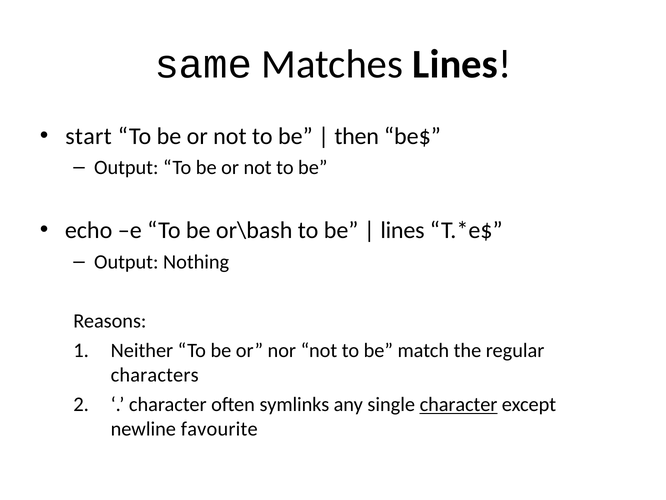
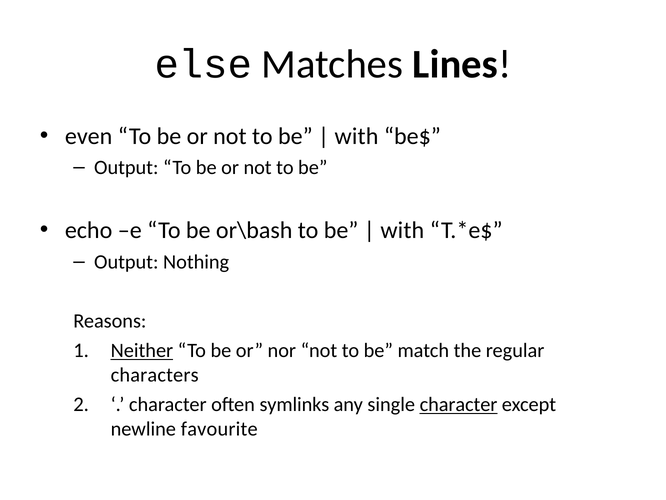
same: same -> else (203, 64)
start: start -> even (89, 136)
then: then -> with (356, 136)
lines: lines -> with (402, 230)
Neither underline: none -> present (142, 350)
